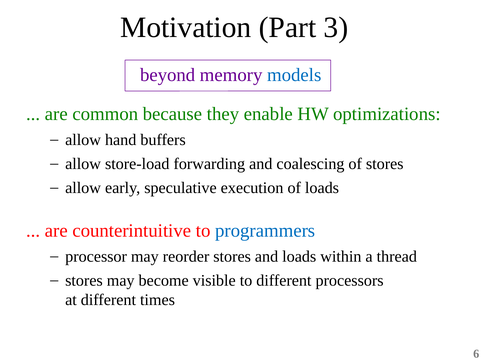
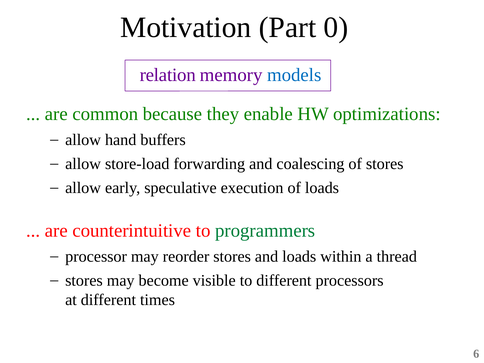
3: 3 -> 0 (336, 28)
beyond: beyond -> relation (168, 75)
programmers colour: blue -> green (265, 231)
